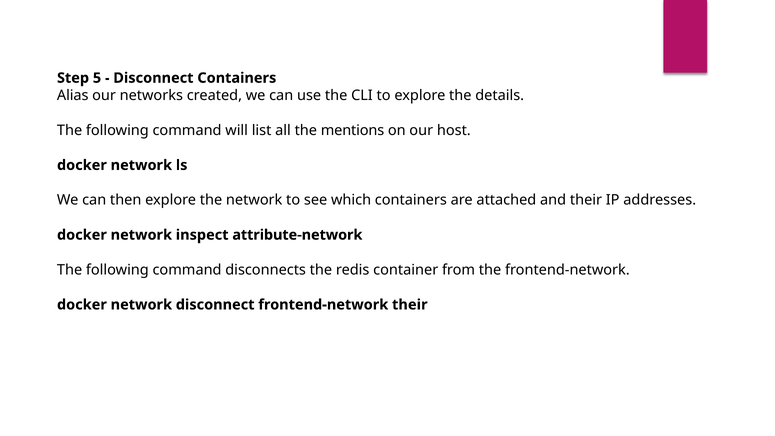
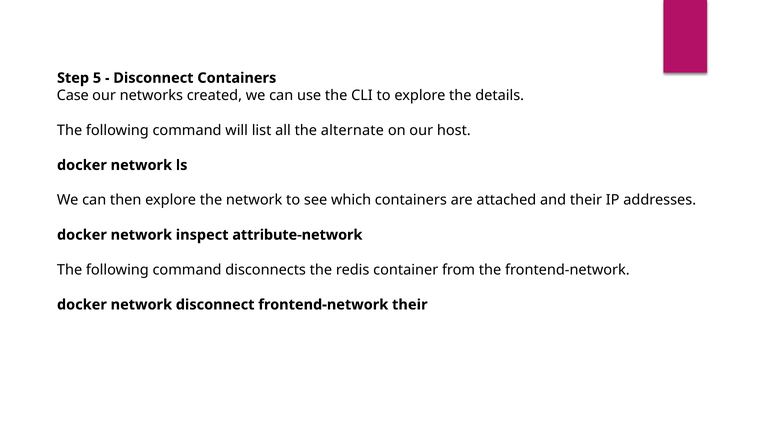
Alias: Alias -> Case (73, 95)
mentions: mentions -> alternate (352, 130)
